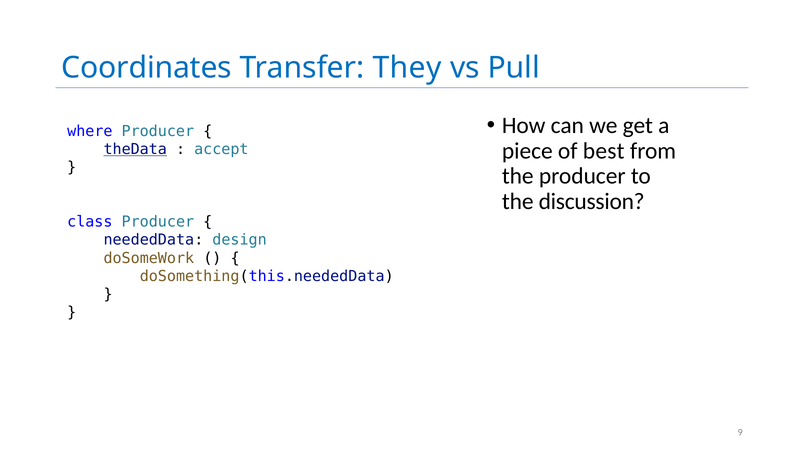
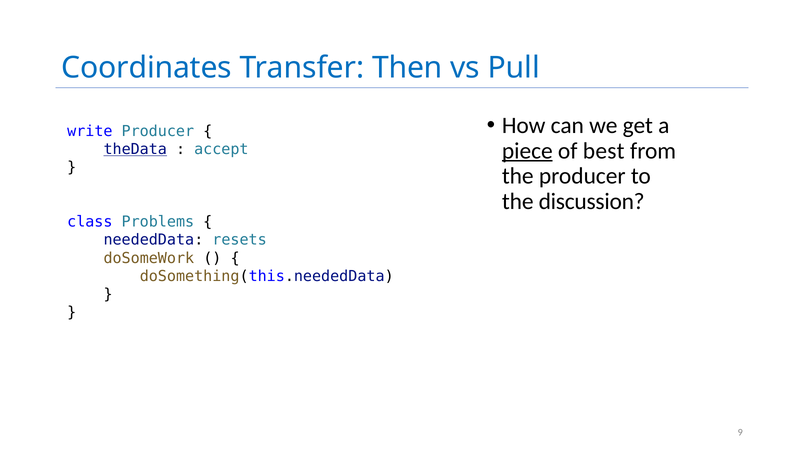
They: They -> Then (407, 68)
where: where -> write (90, 131)
piece underline: none -> present (527, 151)
class Producer: Producer -> Problems (158, 221)
design: design -> resets (240, 239)
